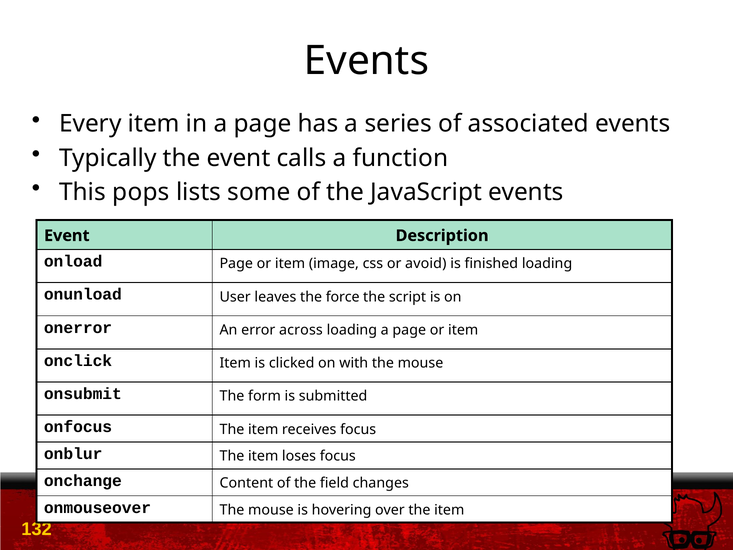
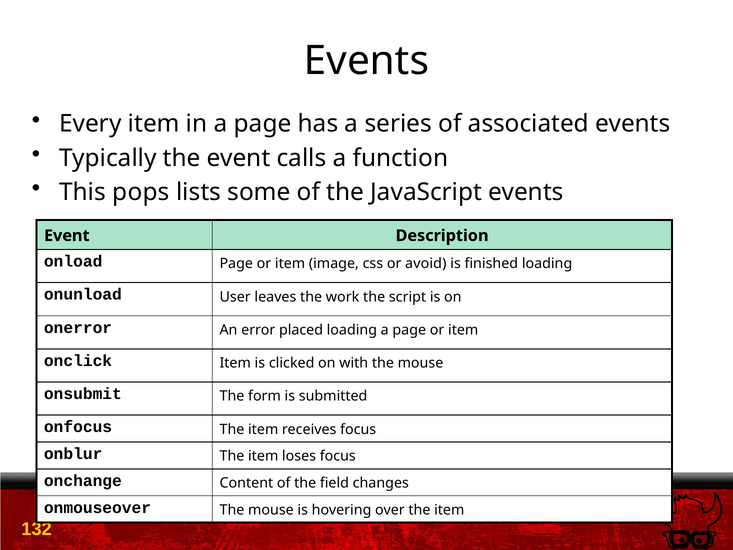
force: force -> work (343, 297)
across: across -> placed (301, 330)
